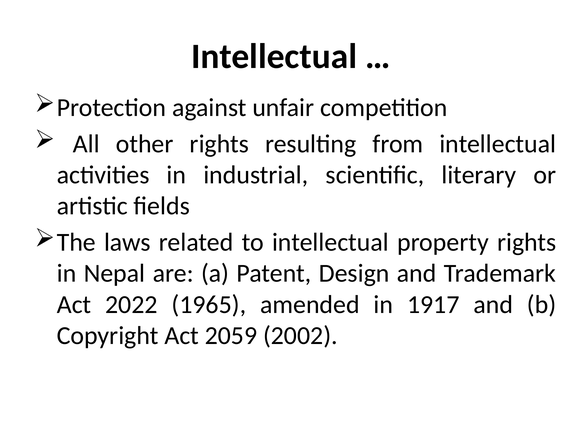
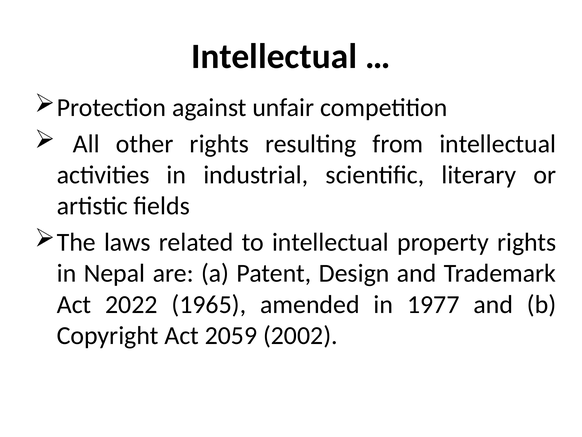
1917: 1917 -> 1977 (433, 304)
